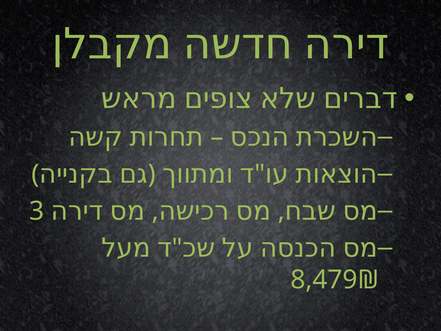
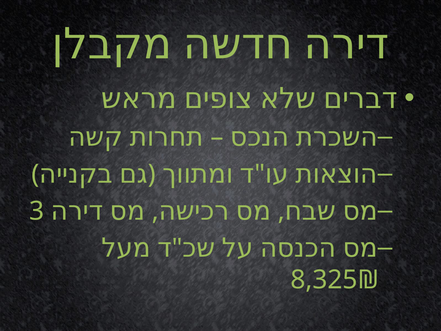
8,479₪: 8,479₪ -> 8,325₪ (335, 280)
